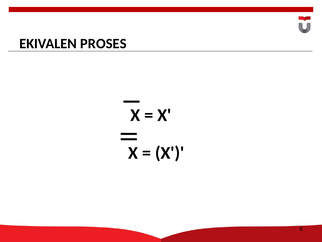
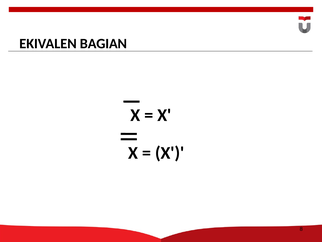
PROSES: PROSES -> BAGIAN (103, 44)
